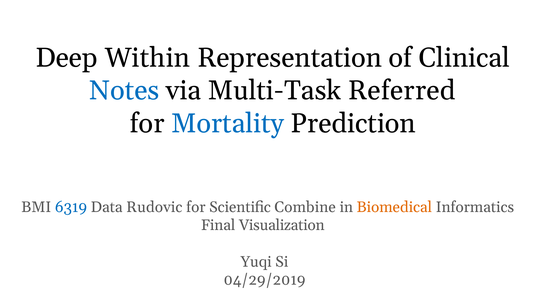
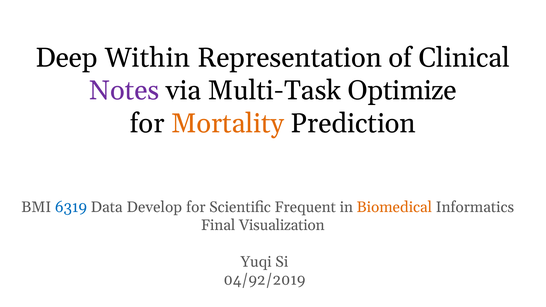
Notes colour: blue -> purple (124, 91)
Referred: Referred -> Optimize (402, 91)
Mortality colour: blue -> orange (228, 123)
Rudovic: Rudovic -> Develop (154, 207)
Combine: Combine -> Frequent (305, 207)
04/29/2019: 04/29/2019 -> 04/92/2019 (265, 280)
